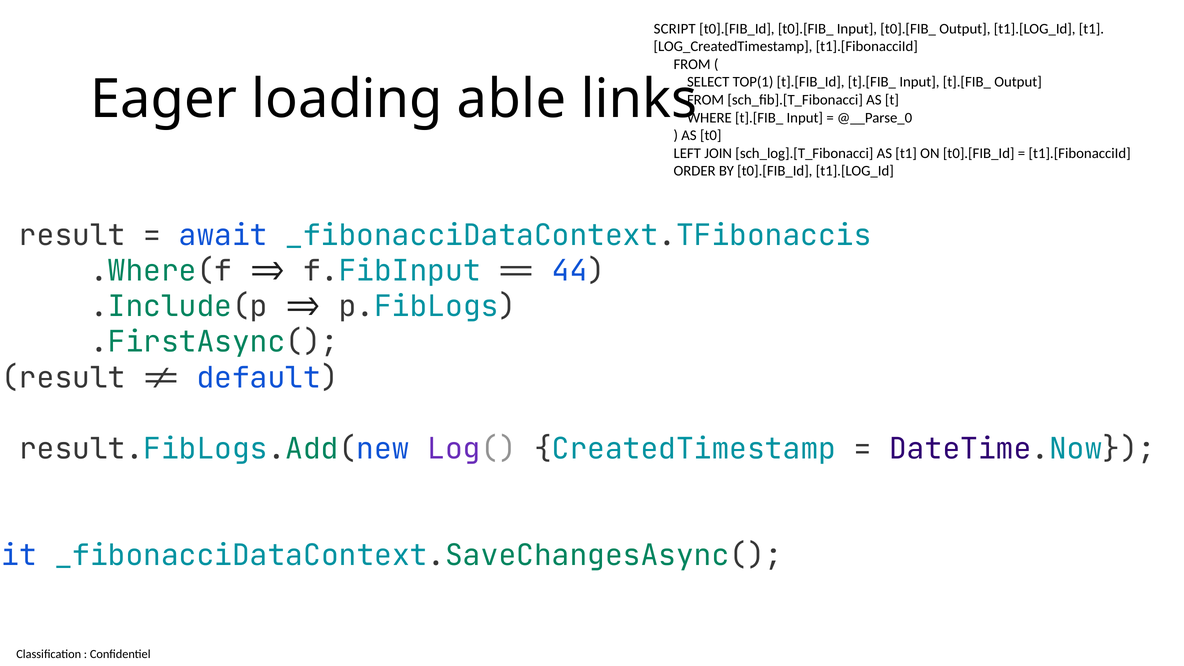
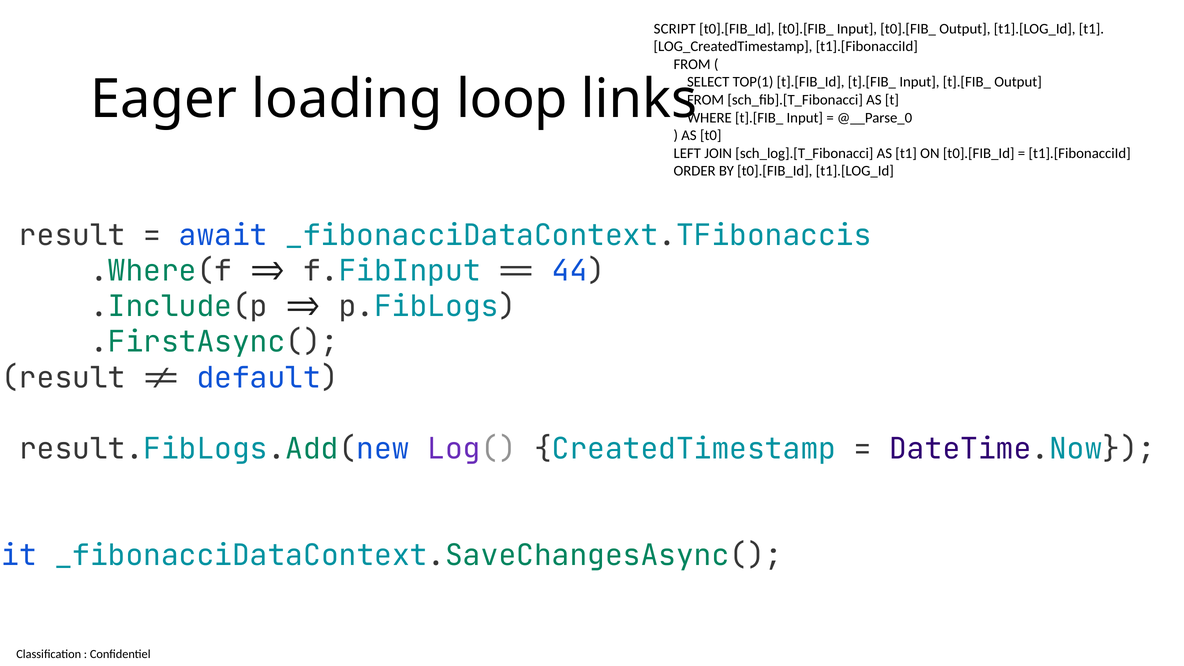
able: able -> loop (512, 99)
